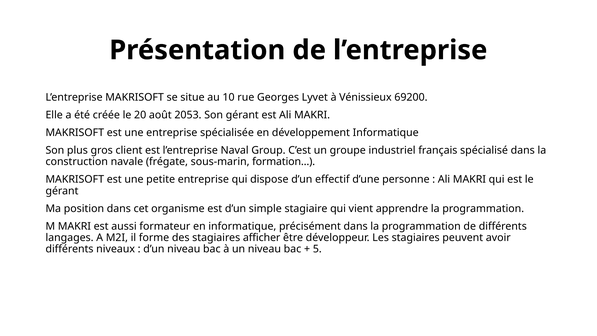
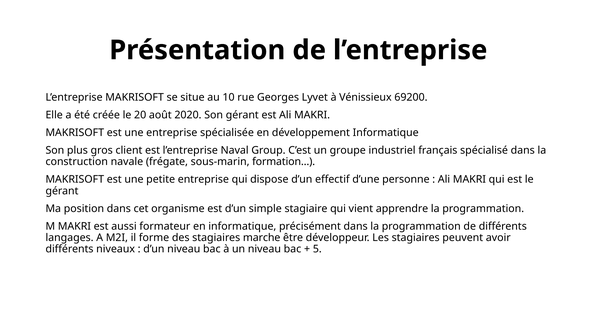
2053: 2053 -> 2020 (188, 115)
afficher: afficher -> marche (262, 238)
